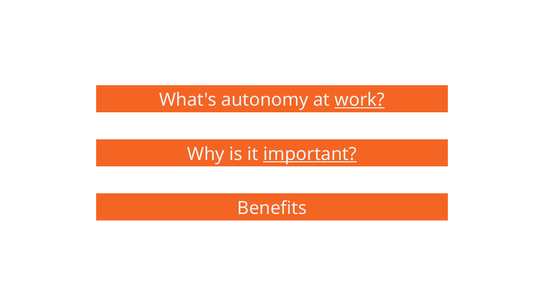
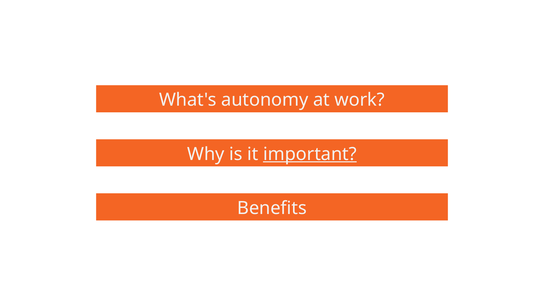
work underline: present -> none (360, 100)
